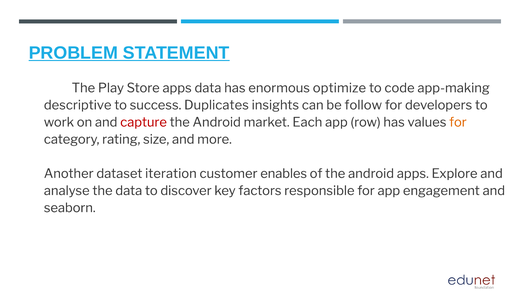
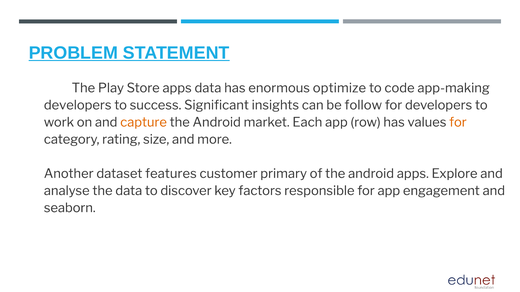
descriptive: descriptive -> developers (78, 105)
Duplicates: Duplicates -> Significant (217, 105)
capture colour: red -> orange (144, 122)
iteration: iteration -> features (171, 174)
enables: enables -> primary (284, 174)
